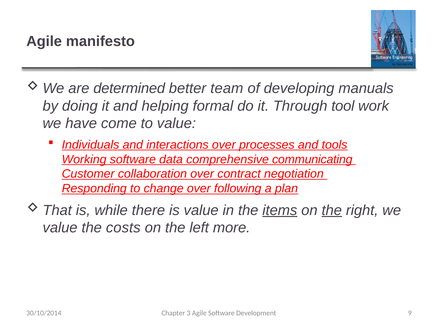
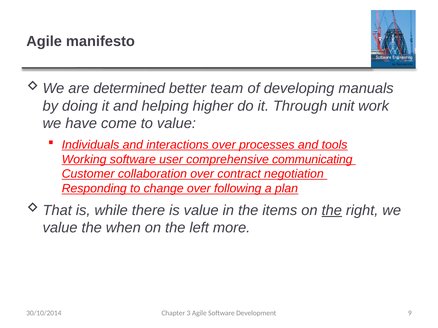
formal: formal -> higher (213, 106)
tool: tool -> unit (343, 106)
data: data -> user (171, 160)
items underline: present -> none (280, 211)
costs: costs -> when (123, 228)
